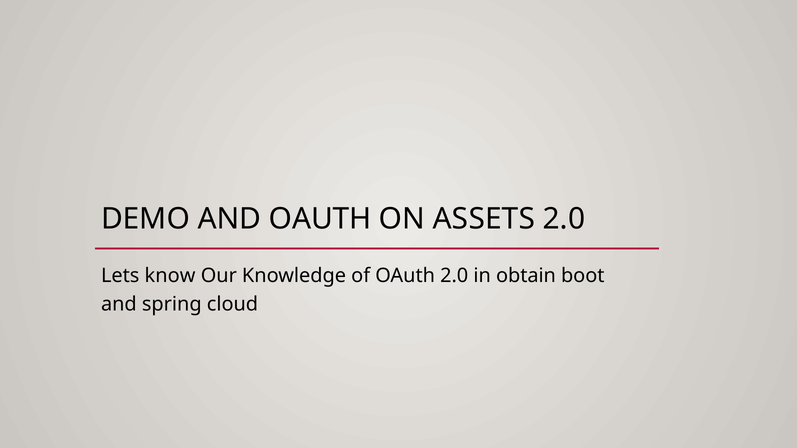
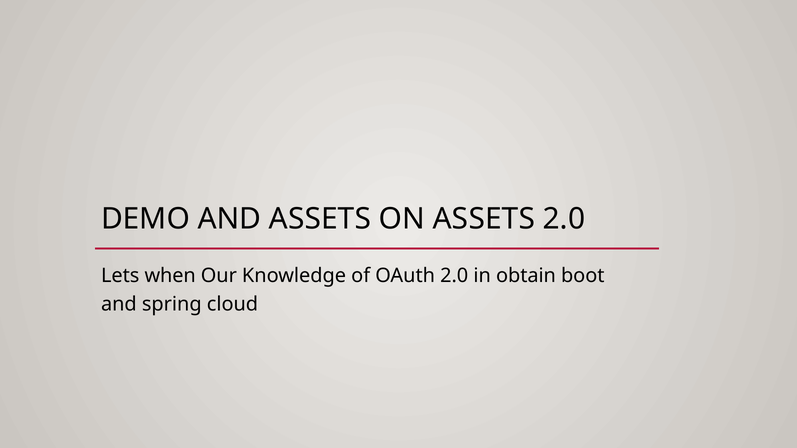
AND OAUTH: OAUTH -> ASSETS (320, 219)
know: know -> when (170, 276)
